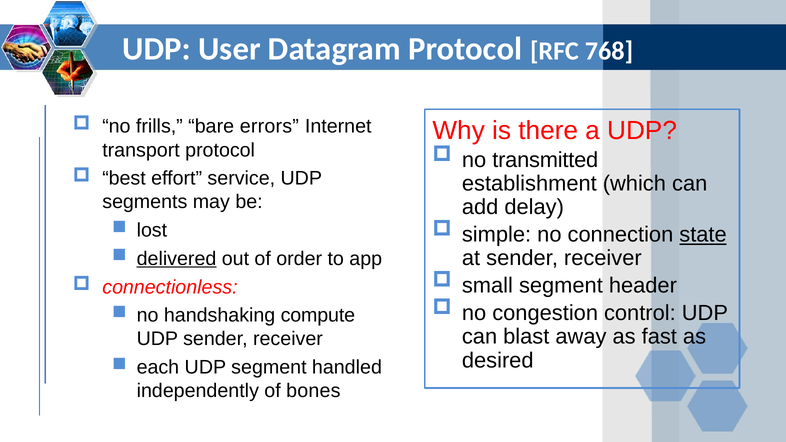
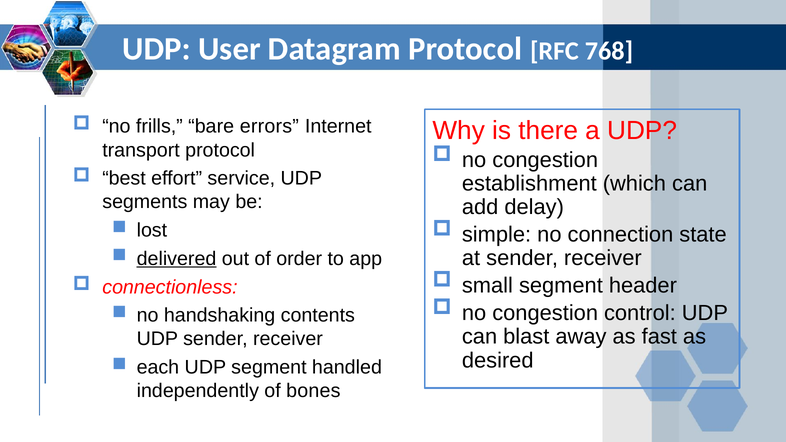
transmitted: transmitted -> congestion (545, 160)
state underline: present -> none (703, 235)
compute: compute -> contents (318, 316)
